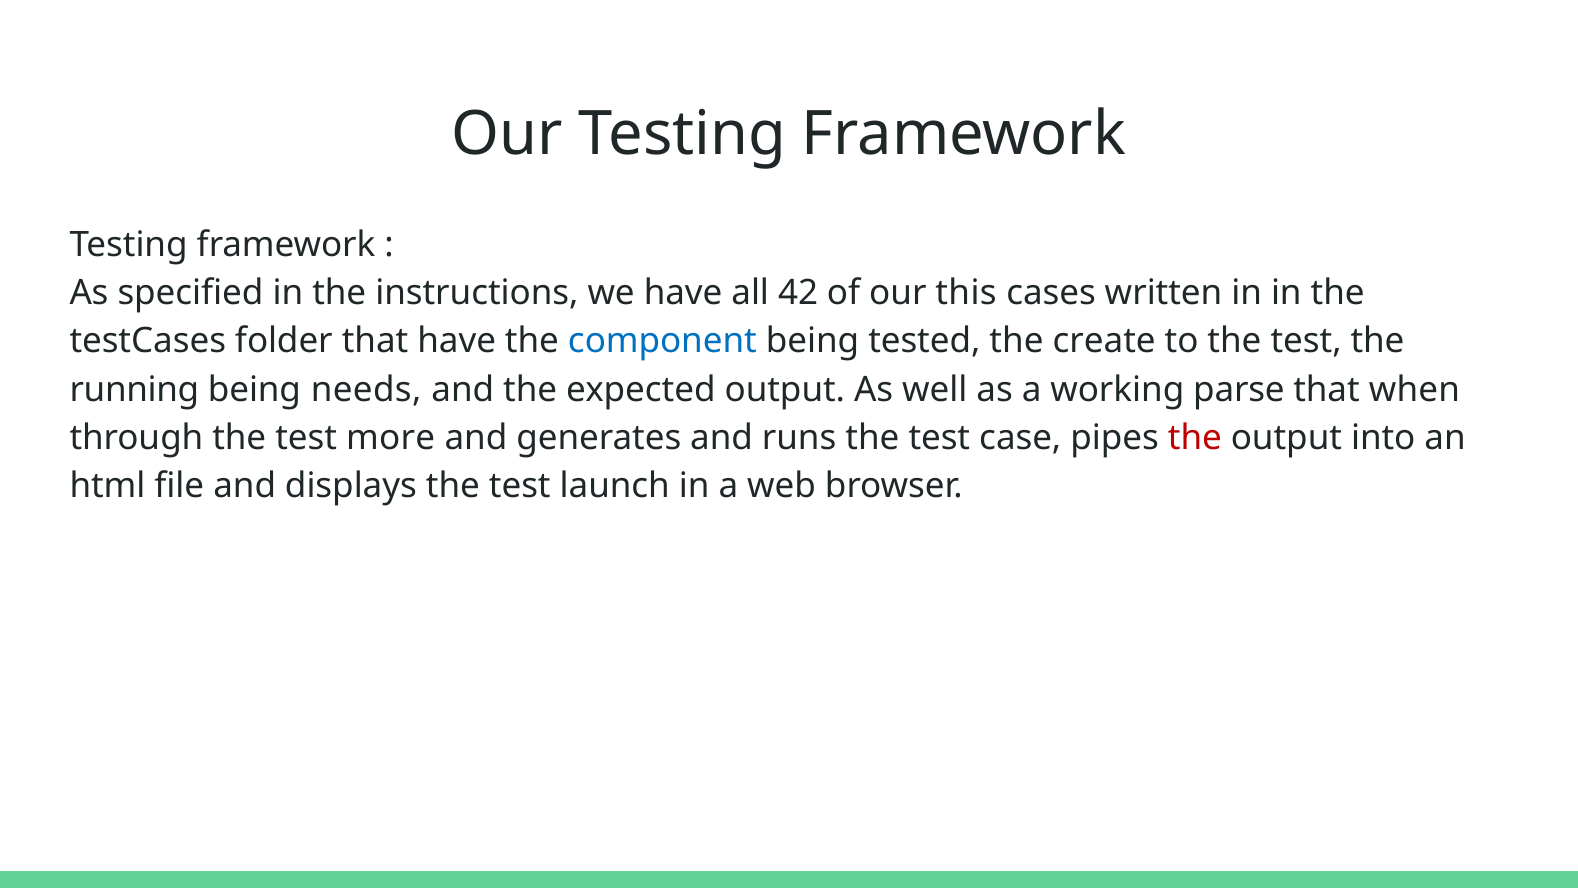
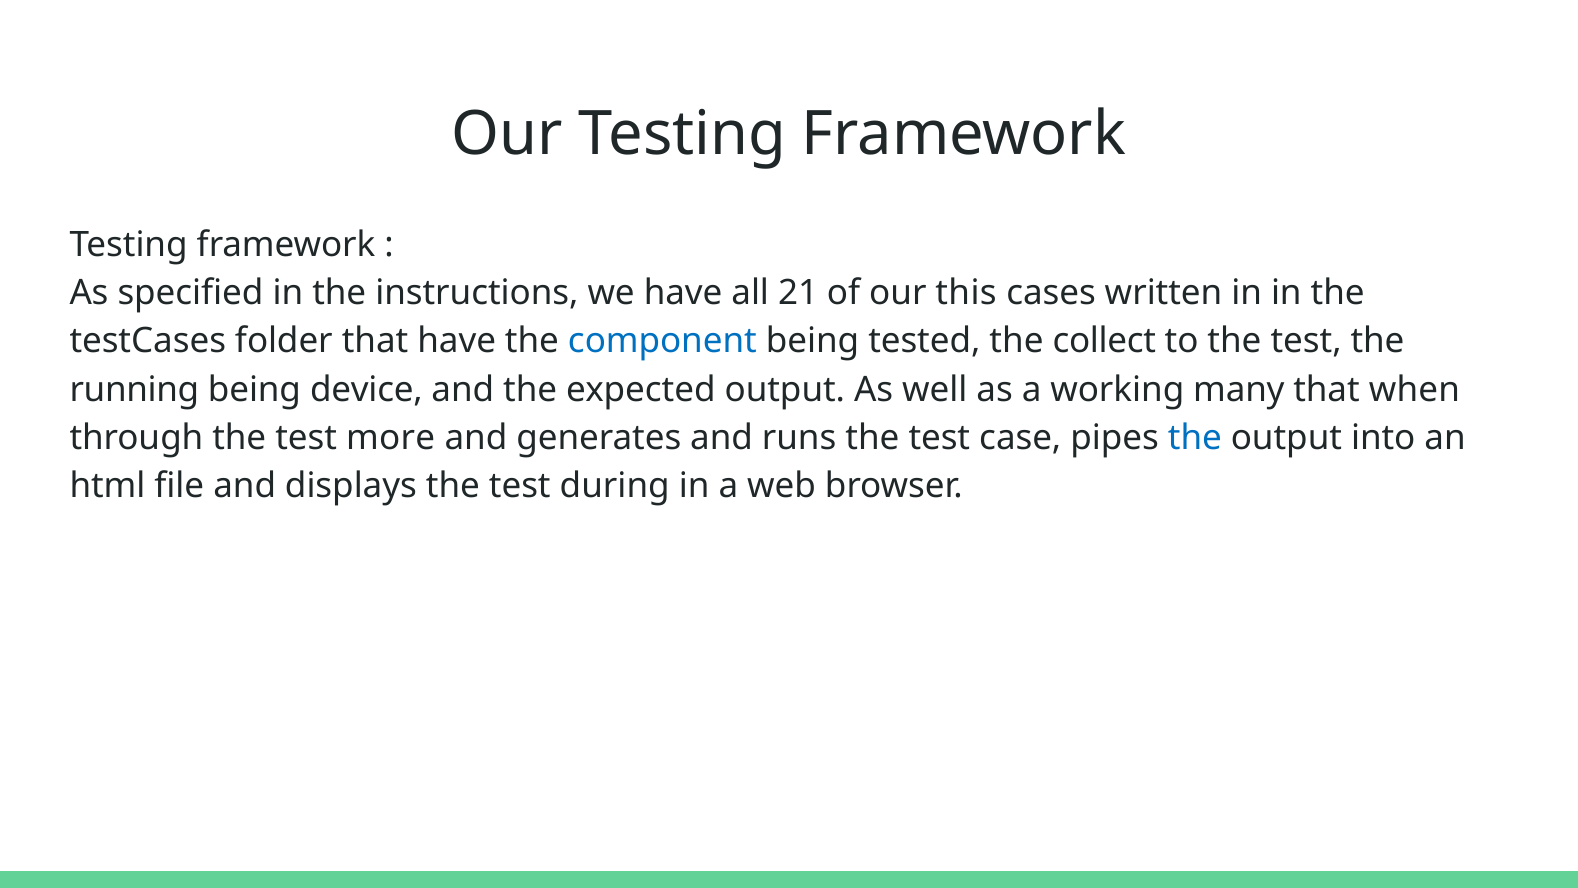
42: 42 -> 21 (798, 293)
create: create -> collect (1104, 341)
needs: needs -> device (366, 389)
parse: parse -> many (1239, 389)
the colour: red -> blue (1195, 438)
launch: launch -> during (615, 486)
